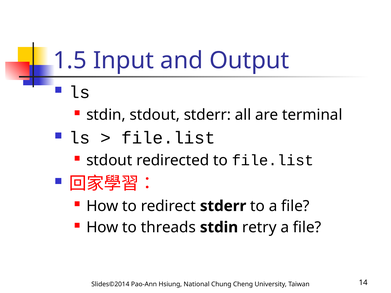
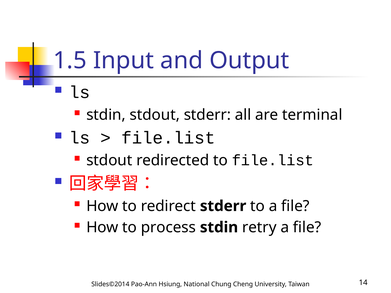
threads: threads -> process (168, 228)
